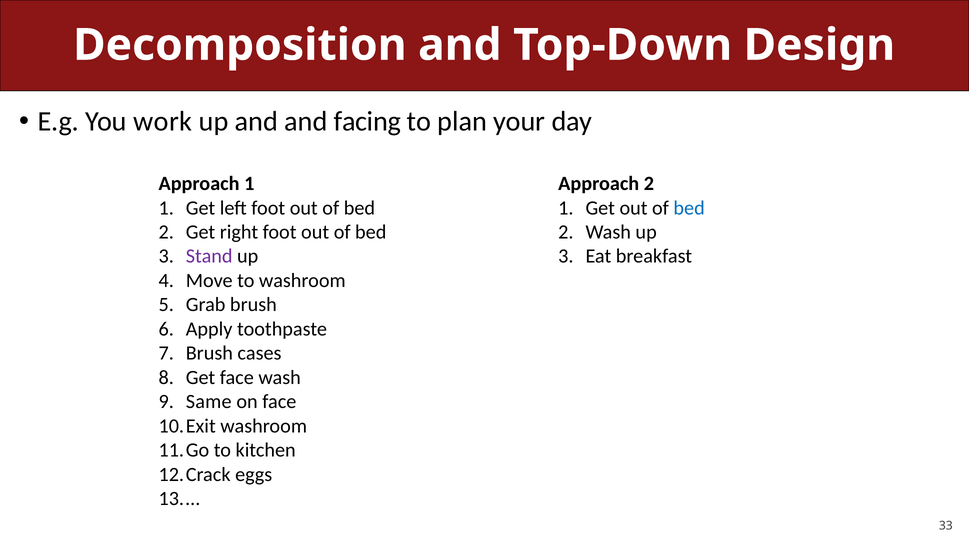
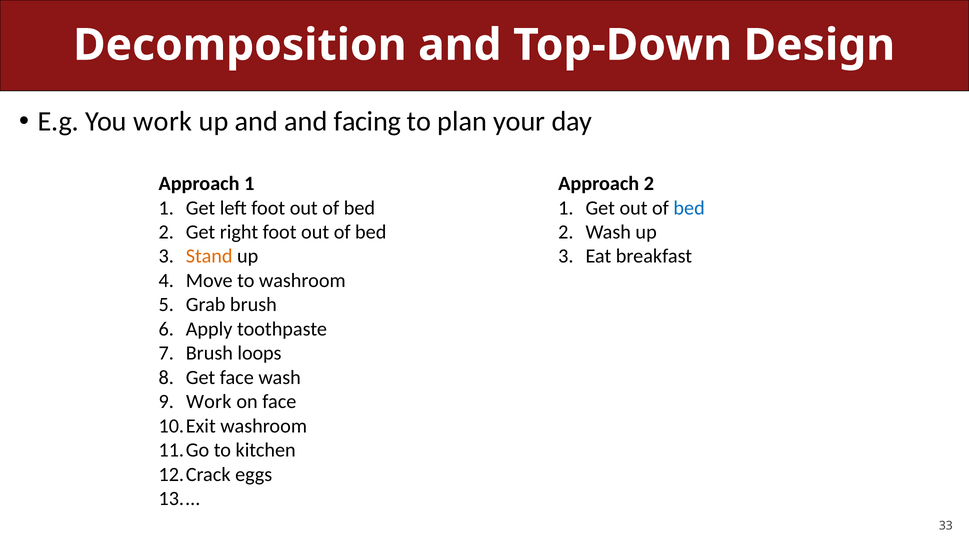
Stand colour: purple -> orange (209, 256)
cases: cases -> loops (259, 353)
Same: Same -> Work (209, 402)
